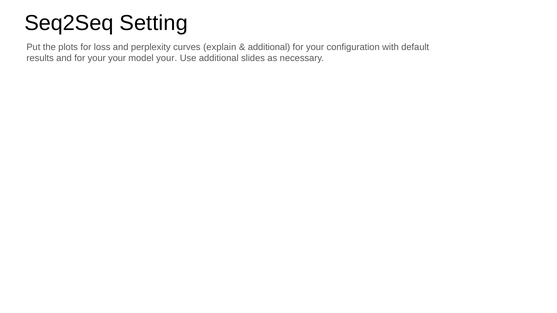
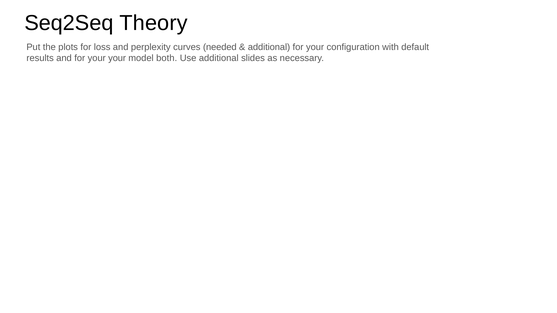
Setting: Setting -> Theory (154, 23)
explain: explain -> needed (220, 47)
model your: your -> both (167, 58)
